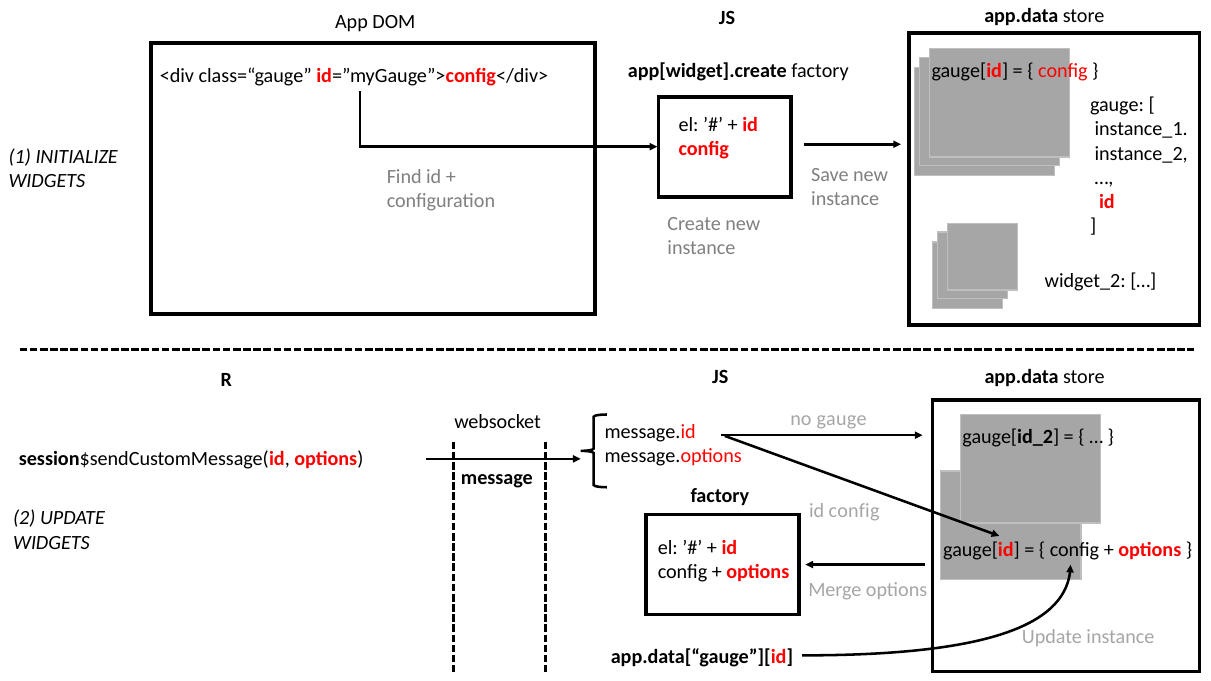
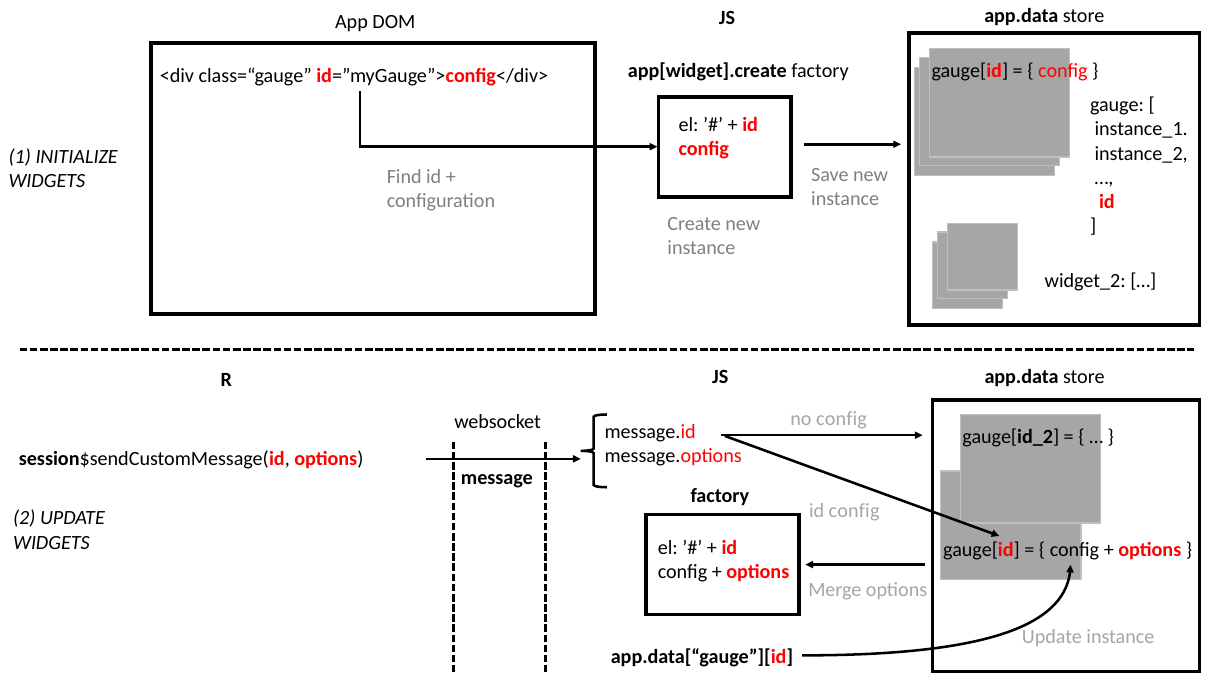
no gauge: gauge -> config (842, 419)
